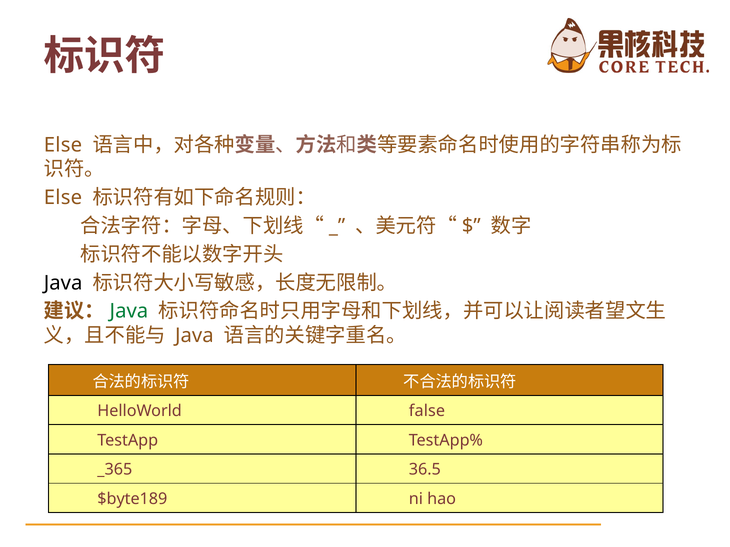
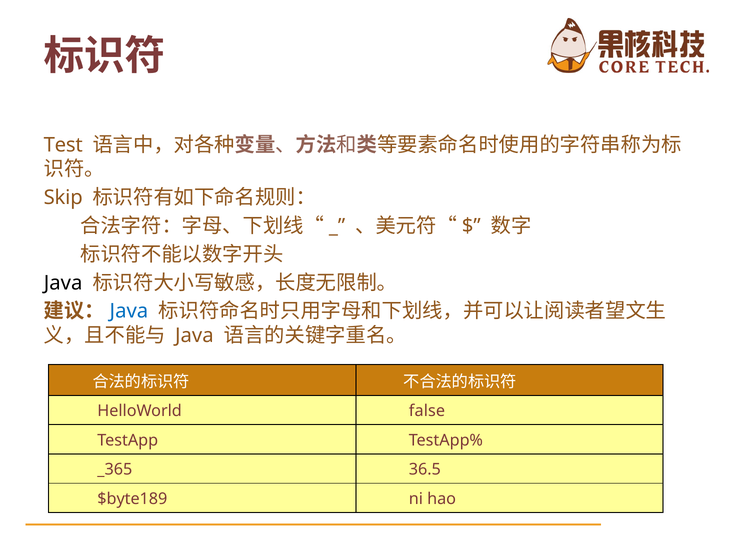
Else: Else -> Test (63, 145)
Else: Else -> Skip (63, 198)
Java colour: green -> blue (129, 312)
